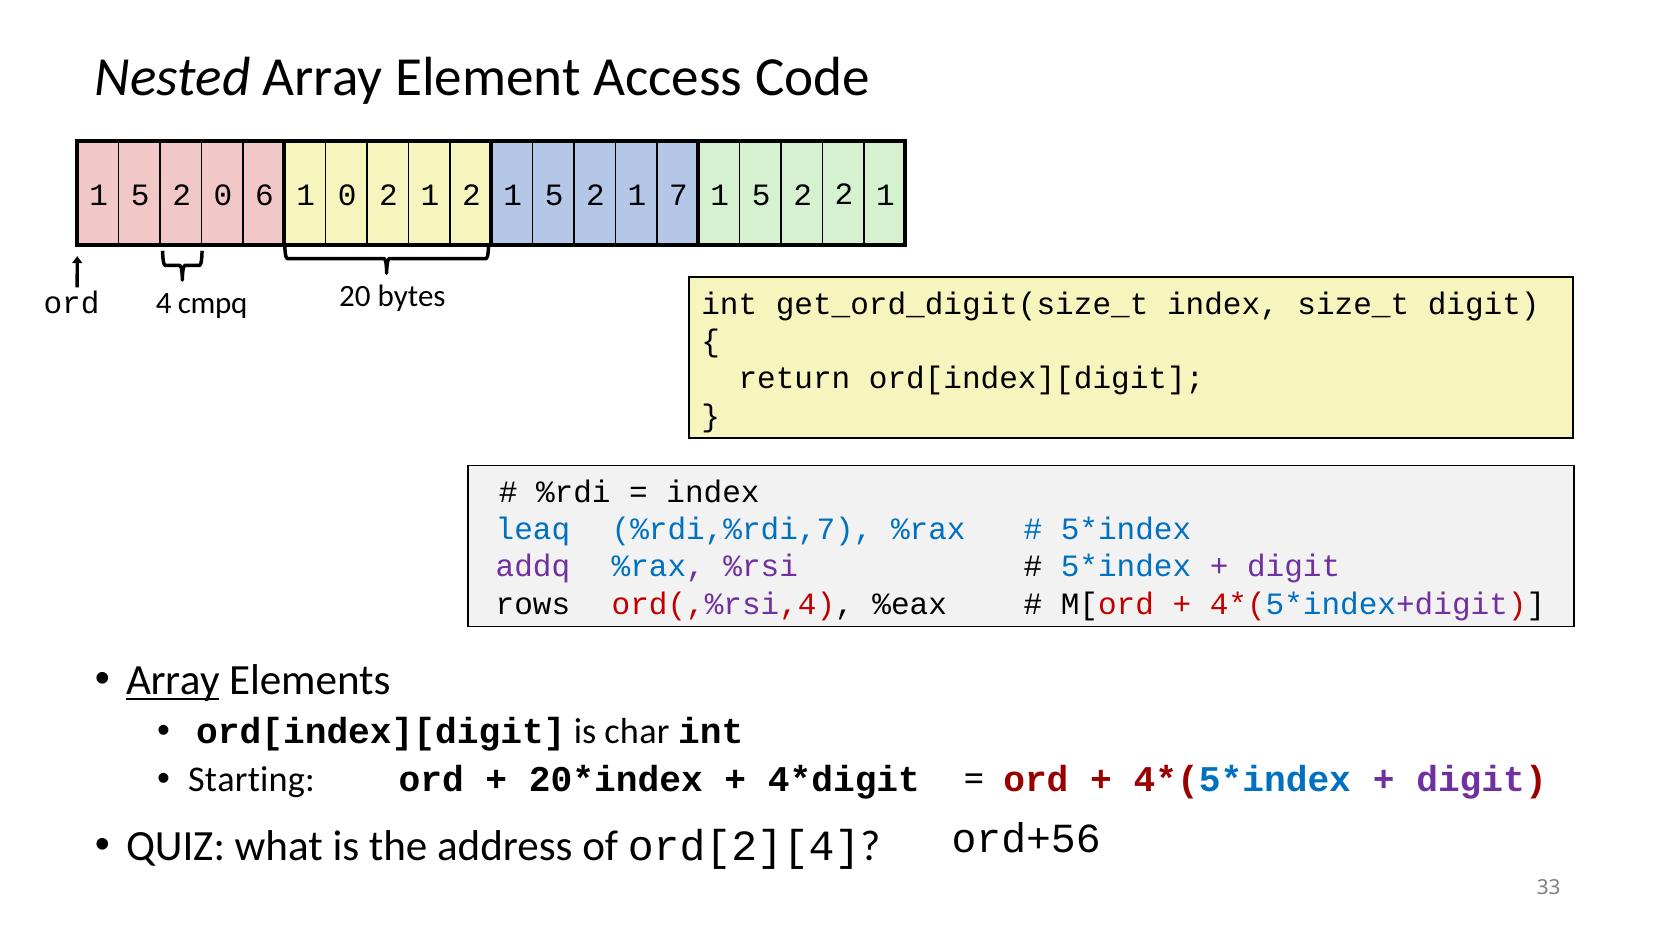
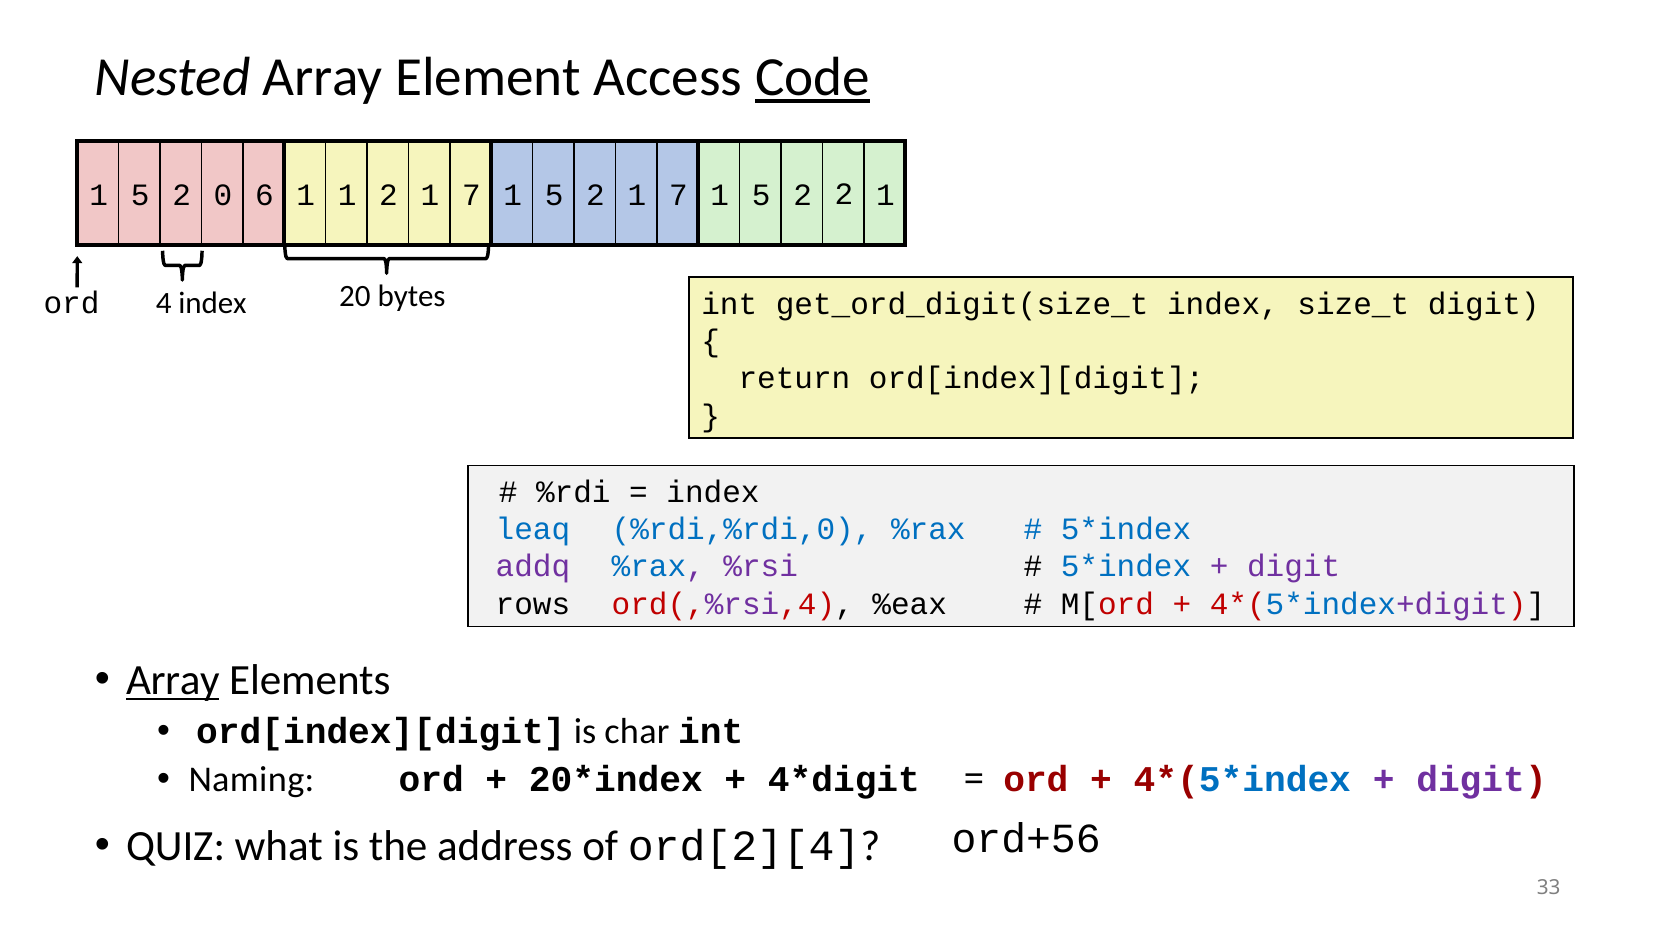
Code underline: none -> present (813, 77)
1 0: 0 -> 1 (347, 195)
2: 2 -> 7 (471, 195)
4 cmpq: cmpq -> index (213, 303)
%rdi,%rdi,7: %rdi,%rdi,7 -> %rdi,%rdi,0 (742, 530)
Starting: Starting -> Naming (251, 780)
